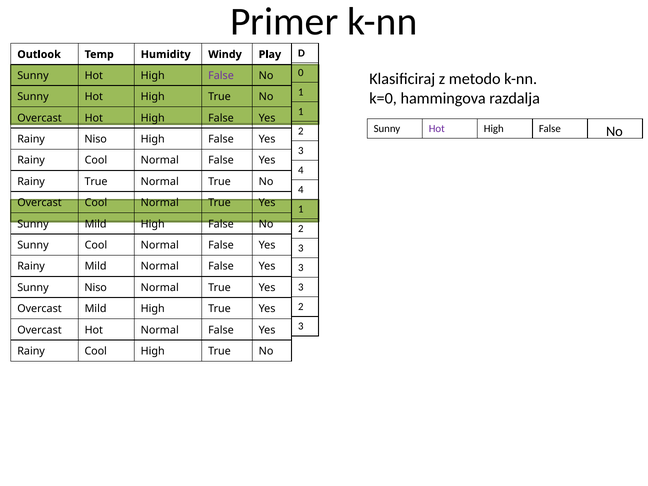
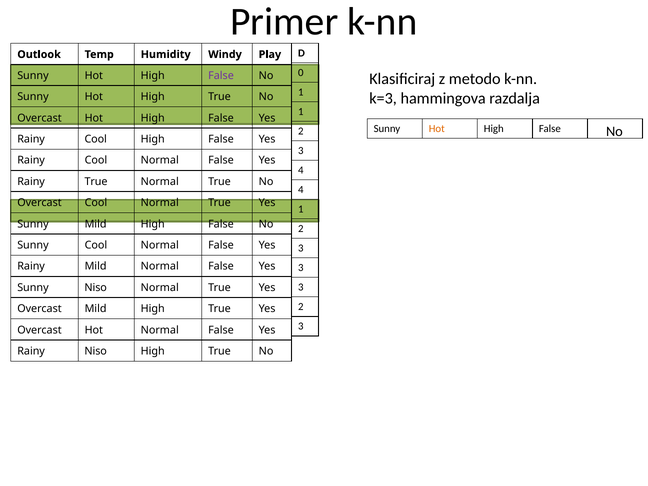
k=0: k=0 -> k=3 (383, 98)
Hot colour: purple -> orange (437, 129)
Niso: Niso -> Cool (96, 139)
Cool: Cool -> Niso (96, 351)
